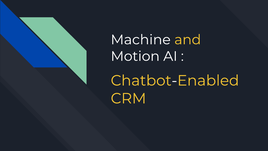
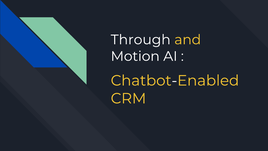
Machine: Machine -> Through (141, 40)
